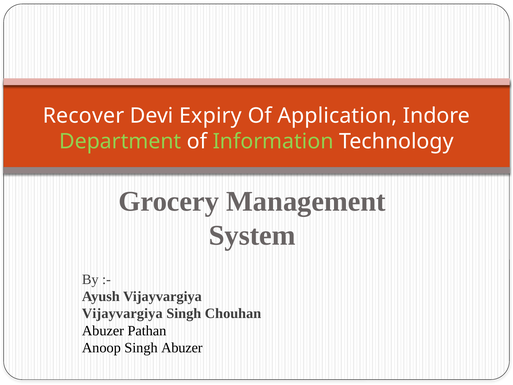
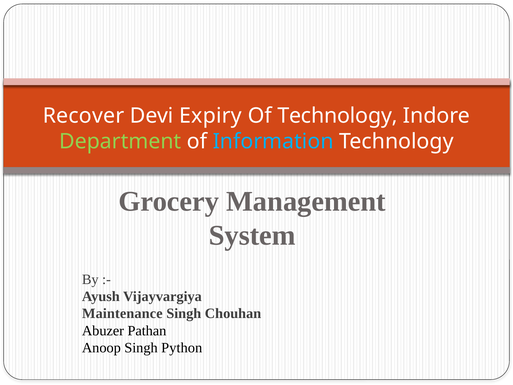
Of Application: Application -> Technology (337, 116)
Information colour: light green -> light blue (273, 141)
Vijayvargiya: Vijayvargiya -> Maintenance (122, 313)
Singh Abuzer: Abuzer -> Python (182, 348)
